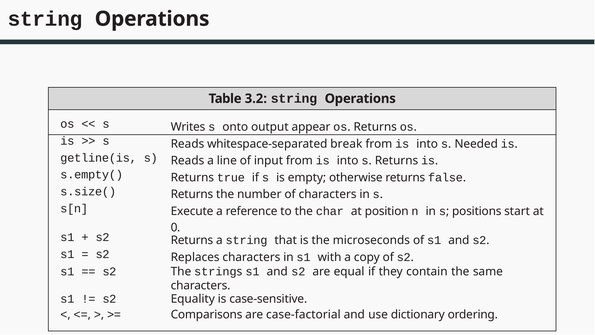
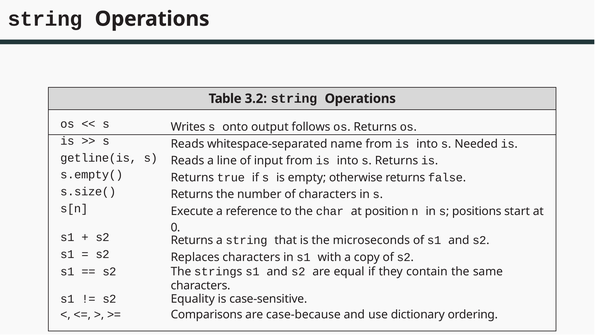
appear: appear -> follows (311, 127)
break: break -> name (346, 144)
case-factorial: case-factorial -> case-because (303, 315)
